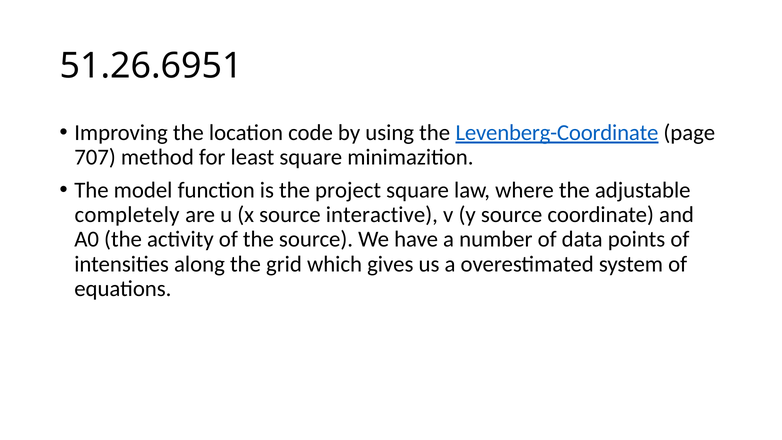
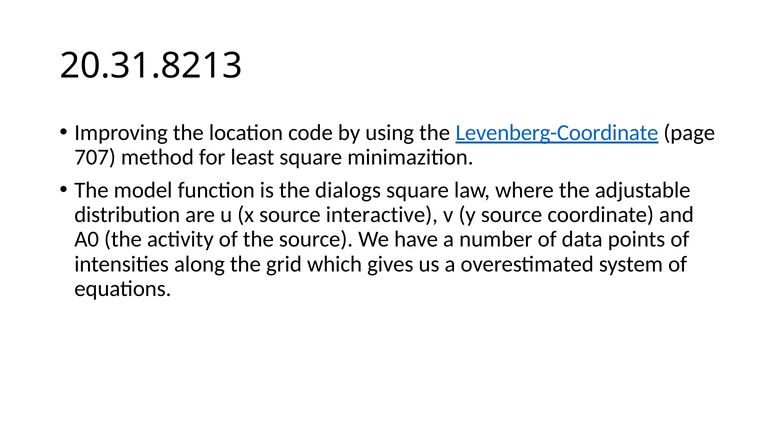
51.26.6951: 51.26.6951 -> 20.31.8213 (151, 66)
project: project -> dialogs (348, 190)
completely: completely -> distribution (127, 215)
